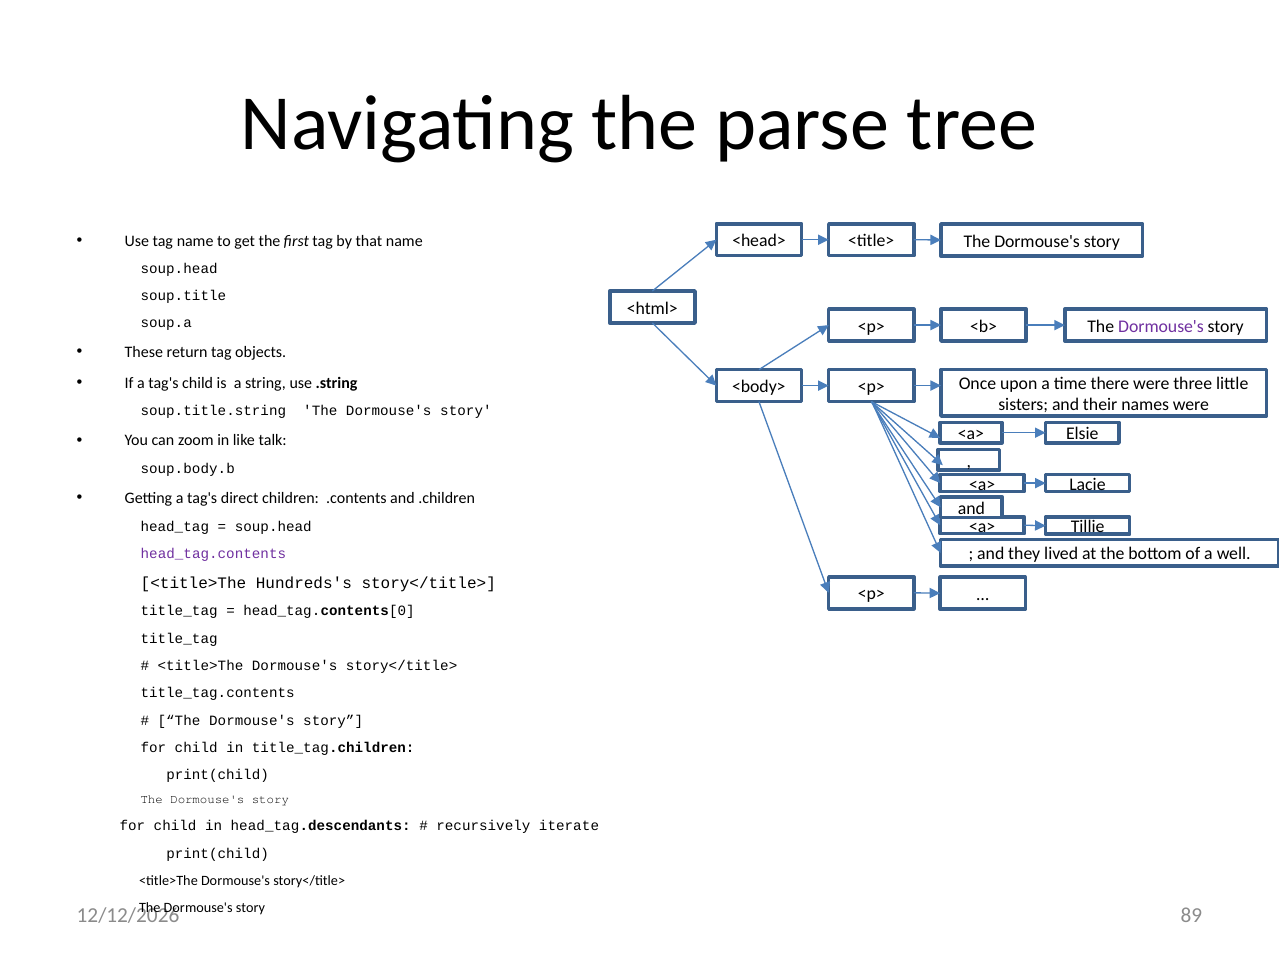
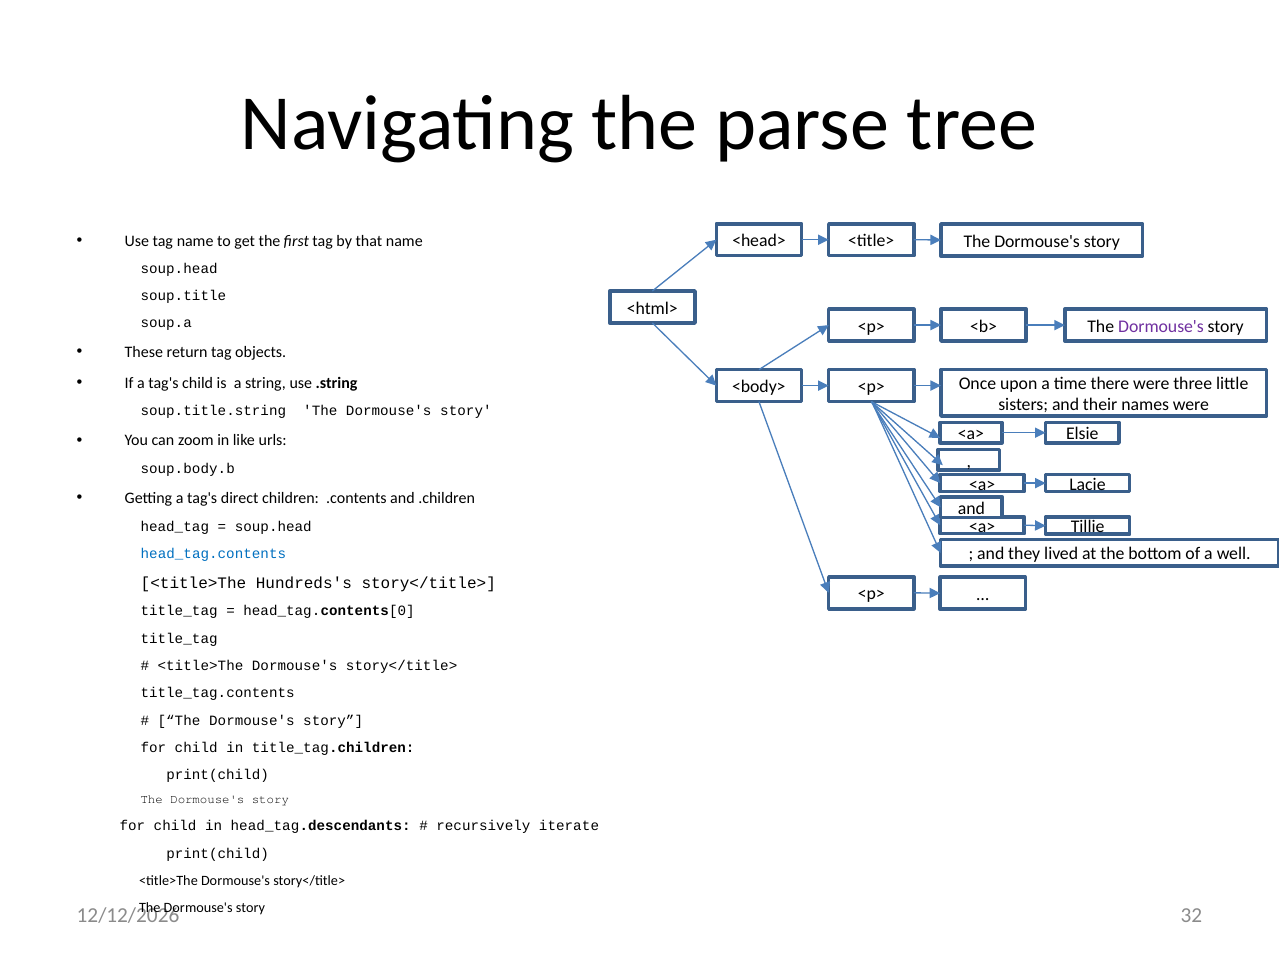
talk: talk -> urls (273, 441)
head_tag.contents colour: purple -> blue (213, 554)
89: 89 -> 32 (1191, 916)
